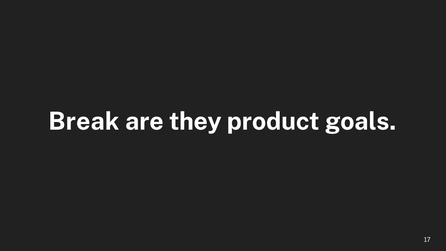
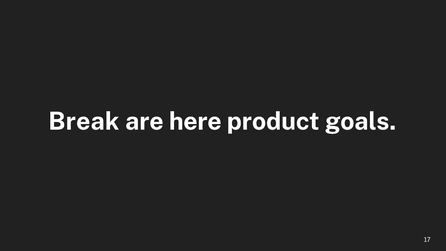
they: they -> here (195, 121)
